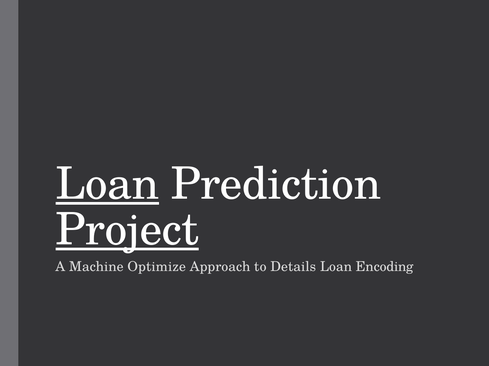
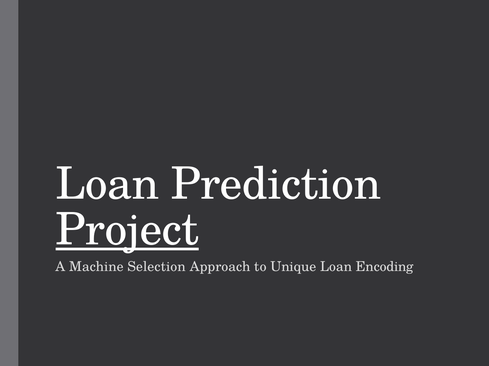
Loan underline: present -> none (107, 185)
Optimize: Optimize -> Selection (157, 267)
Details: Details -> Unique (293, 267)
